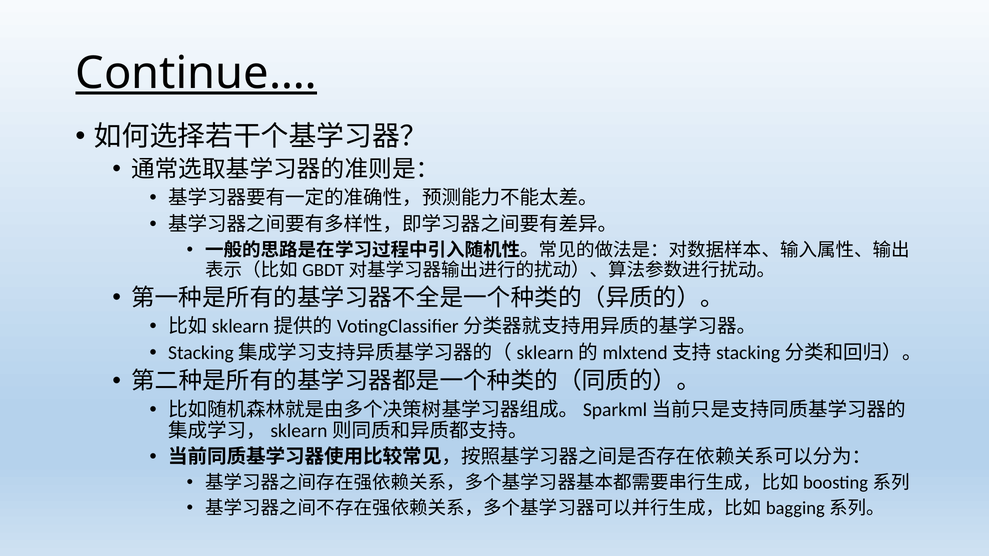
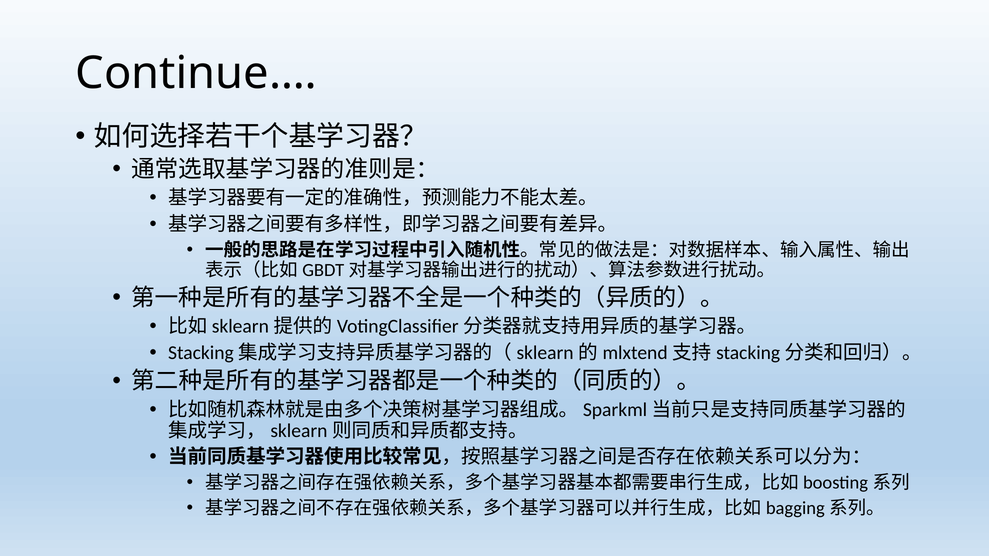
Continue… underline: present -> none (196, 73)
